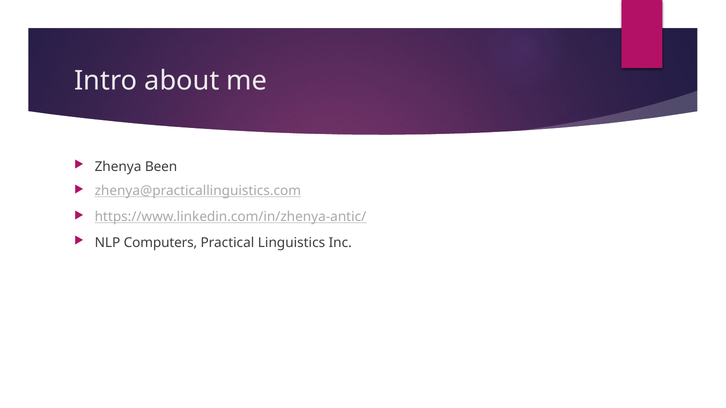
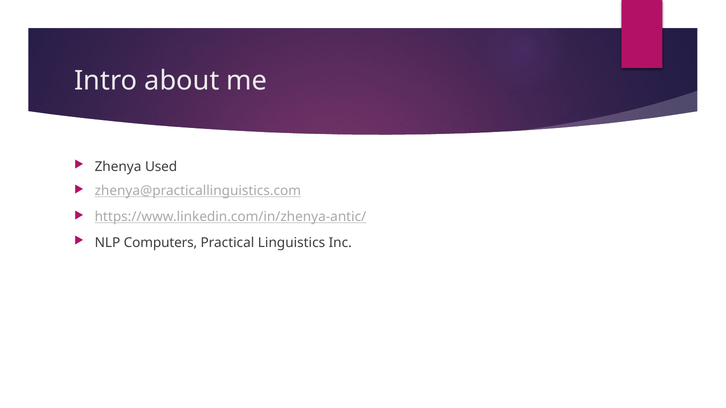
Been: Been -> Used (161, 167)
